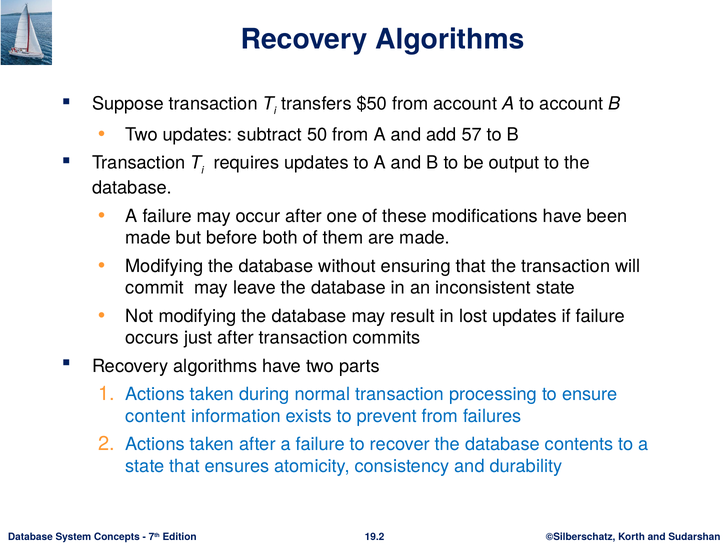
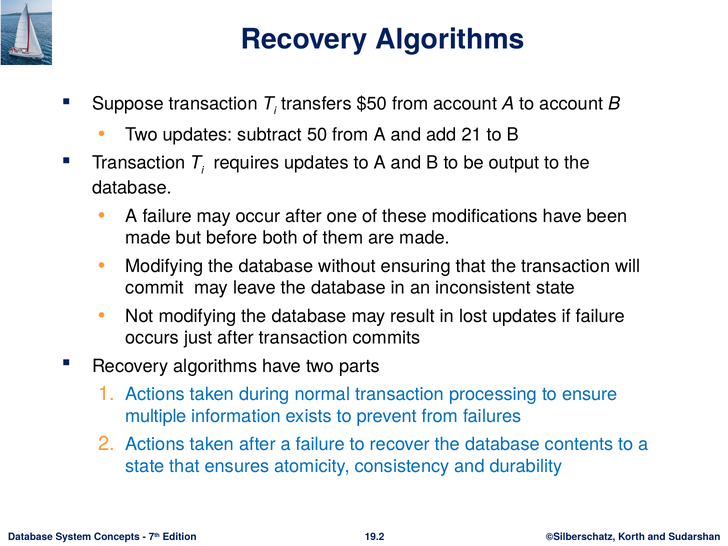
57: 57 -> 21 (472, 135)
content: content -> multiple (156, 416)
